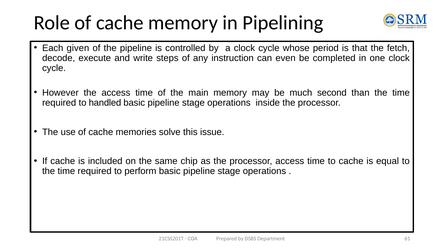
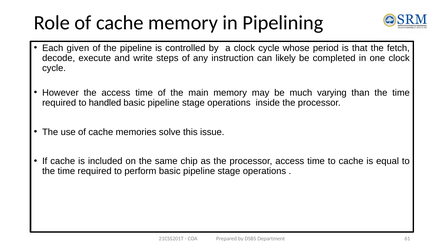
even: even -> likely (286, 58)
second: second -> varying (332, 93)
